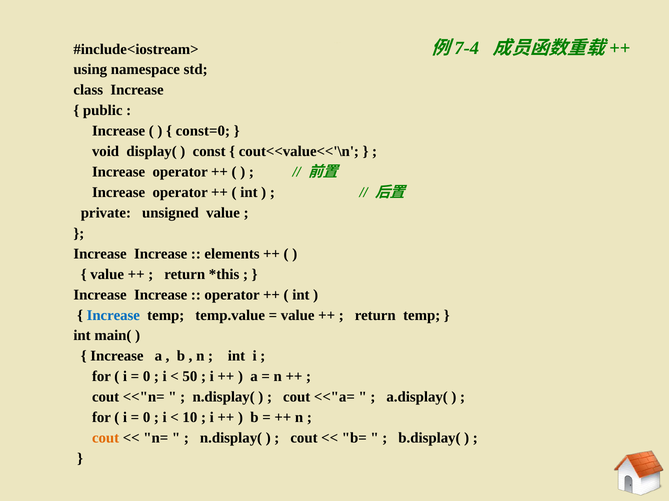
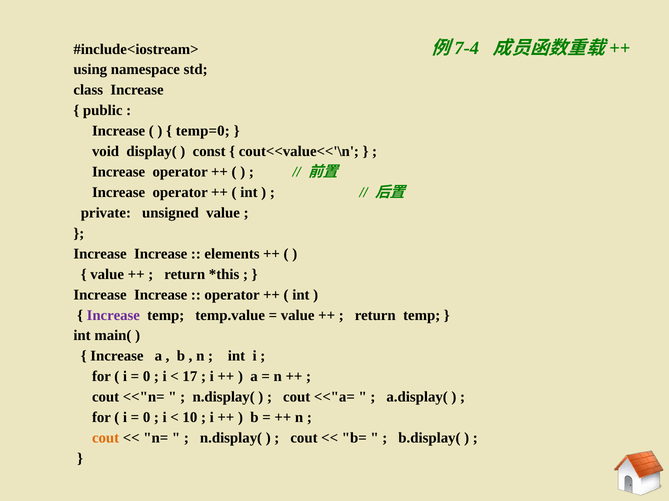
const=0: const=0 -> temp=0 (203, 131)
Increase colour: blue -> purple (113, 316)
50: 50 -> 17 (190, 377)
